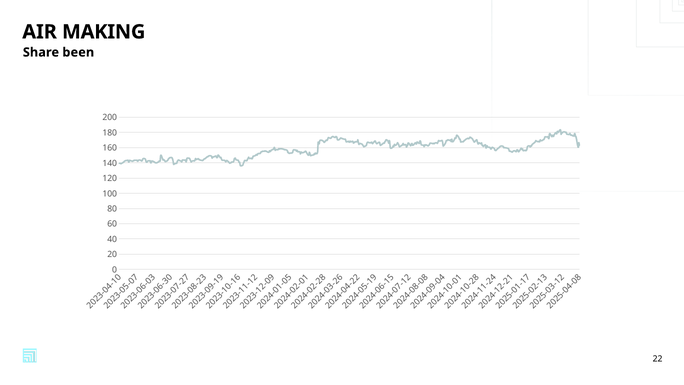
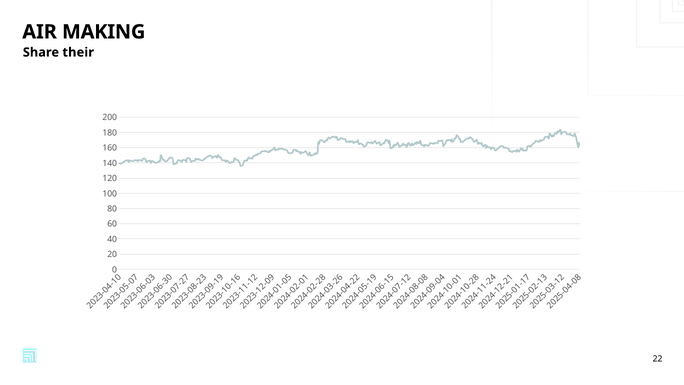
been: been -> their (78, 52)
